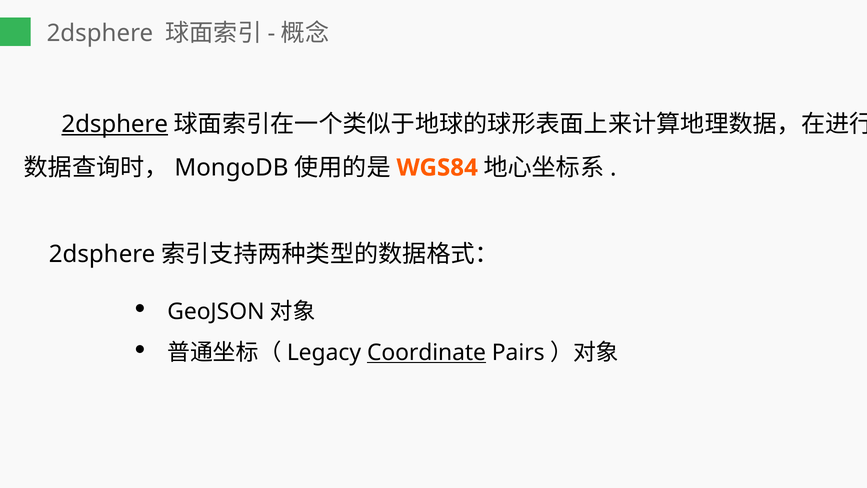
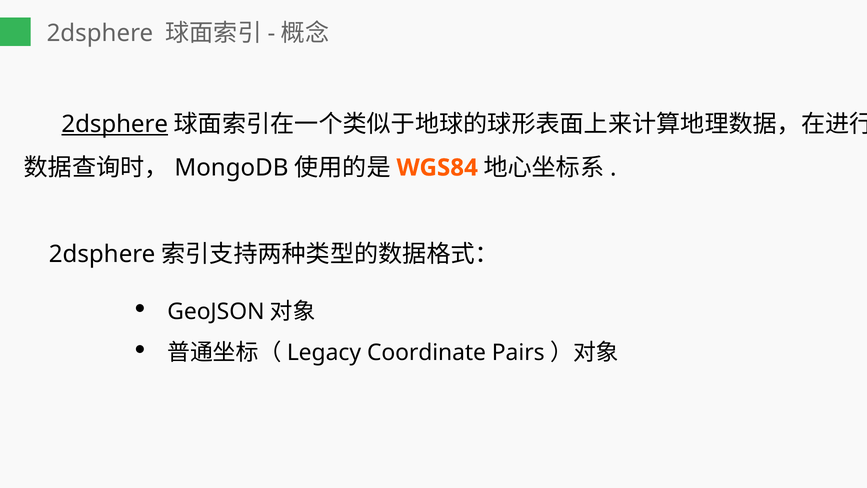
Coordinate underline: present -> none (427, 352)
